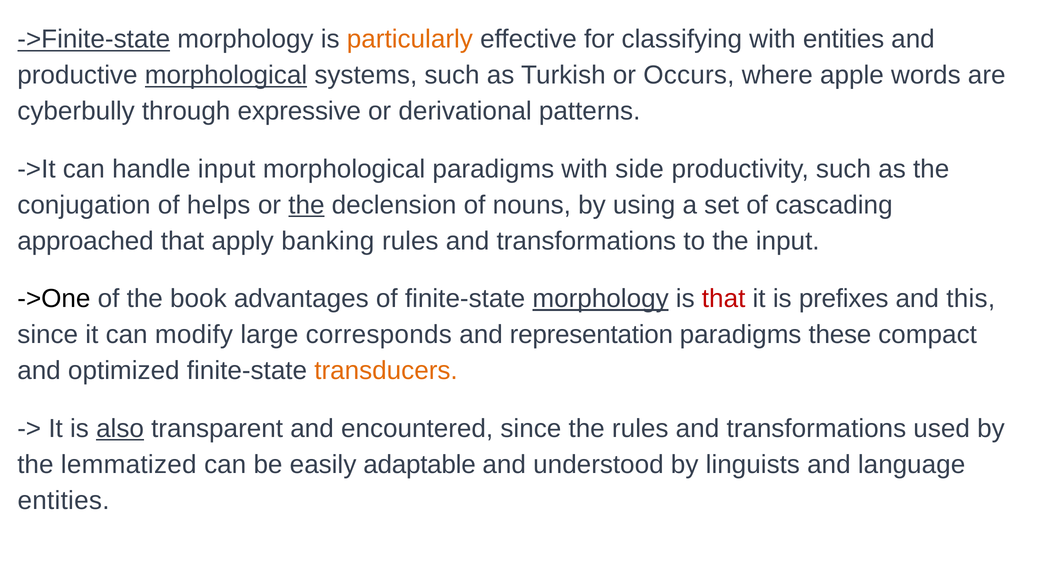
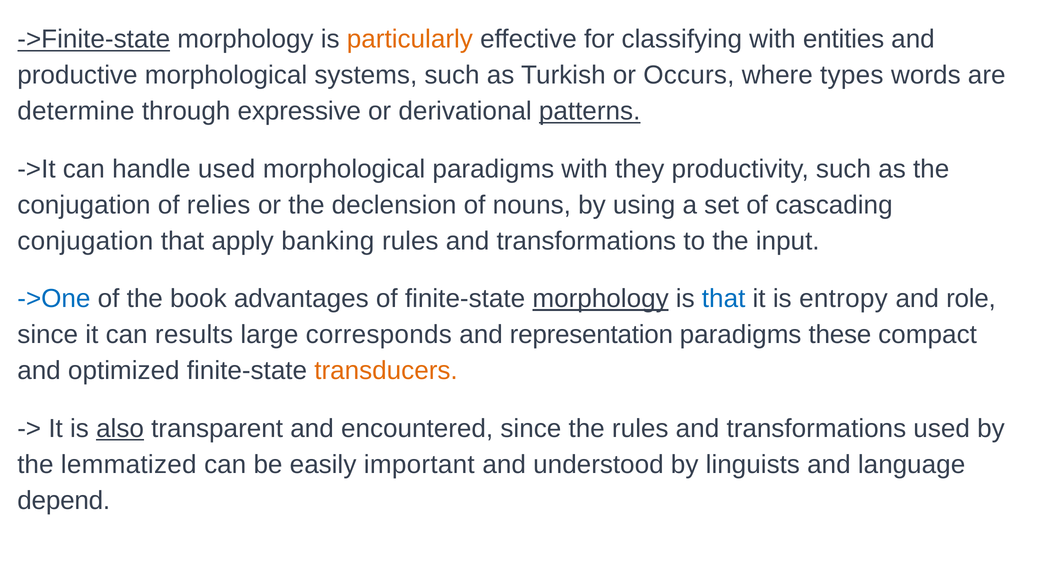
morphological underline: present -> none (226, 75)
apple: apple -> types (852, 75)
cyberbully: cyberbully -> determine (76, 111)
patterns underline: none -> present (590, 111)
handle input: input -> used (227, 169)
side: side -> they (640, 169)
helps: helps -> relies (219, 205)
the underline: present -> none (306, 205)
approached: approached -> conjugation (85, 241)
->One colour: black -> blue (54, 299)
that colour: red -> blue (724, 299)
prefixes: prefixes -> entropy (843, 299)
this: this -> role (971, 299)
modify: modify -> results (194, 335)
adaptable: adaptable -> important (419, 465)
entities: entities -> depend (64, 501)
